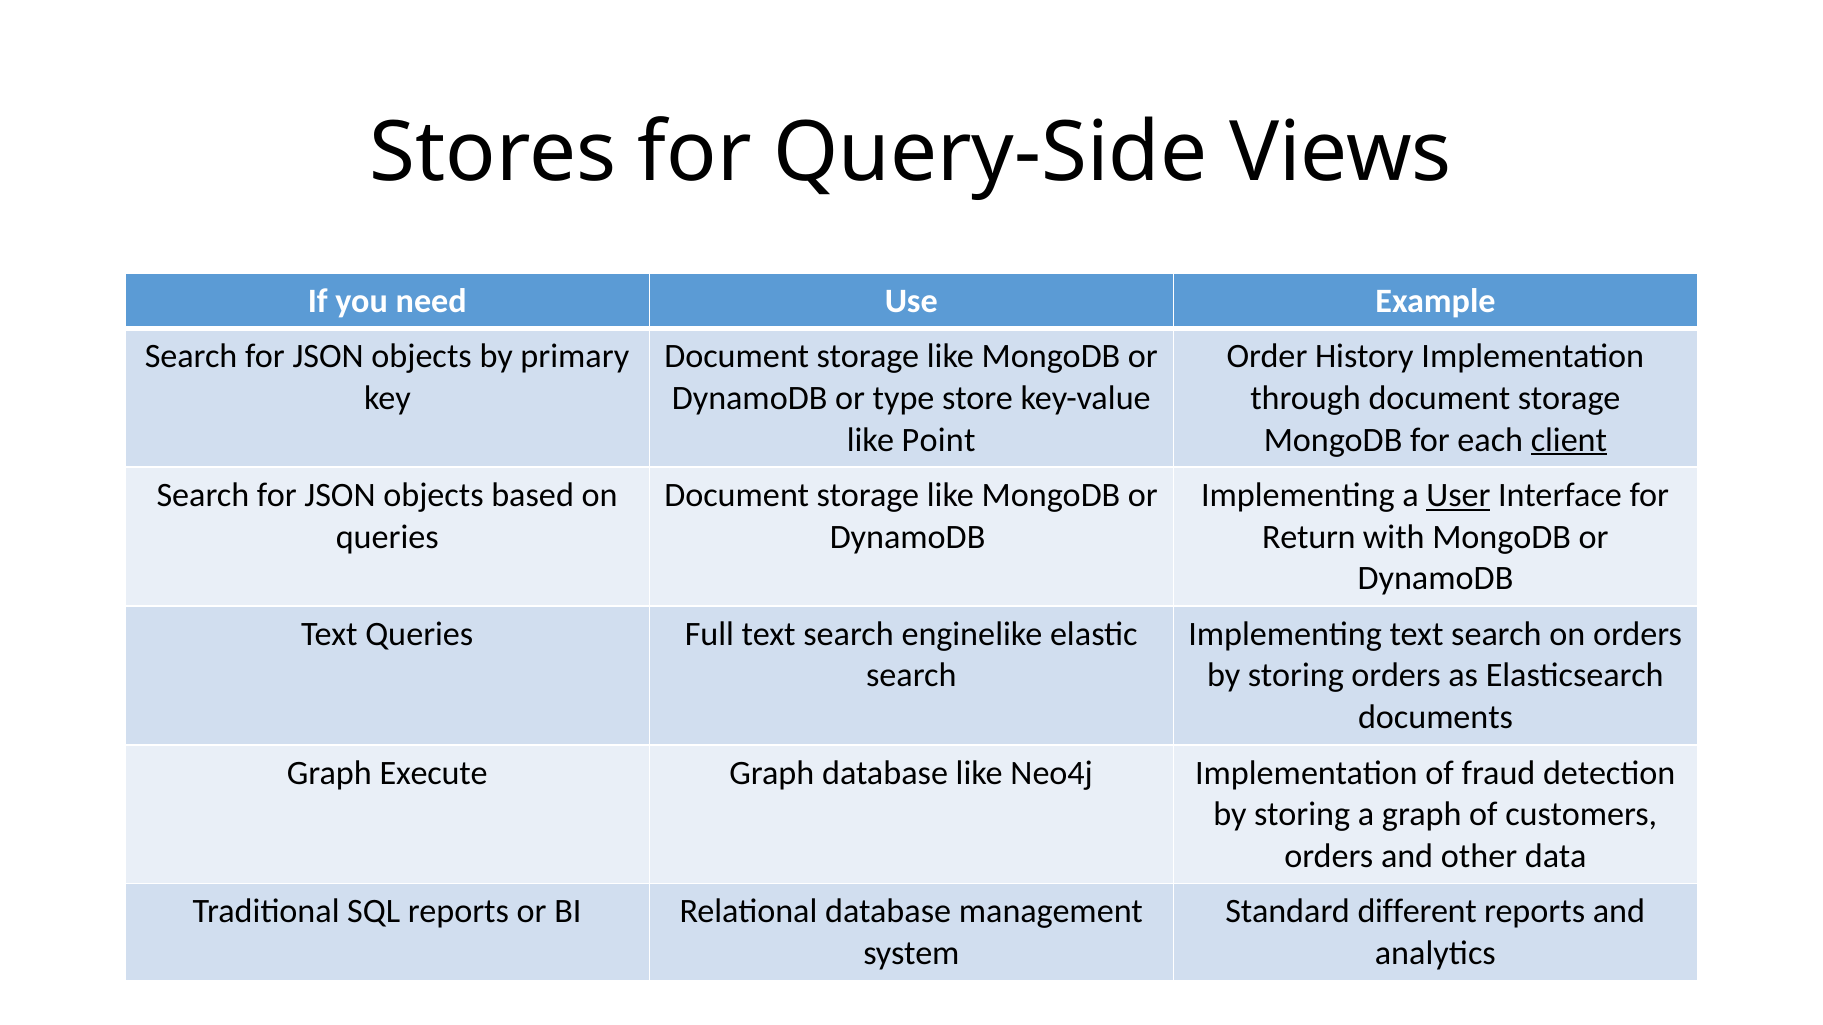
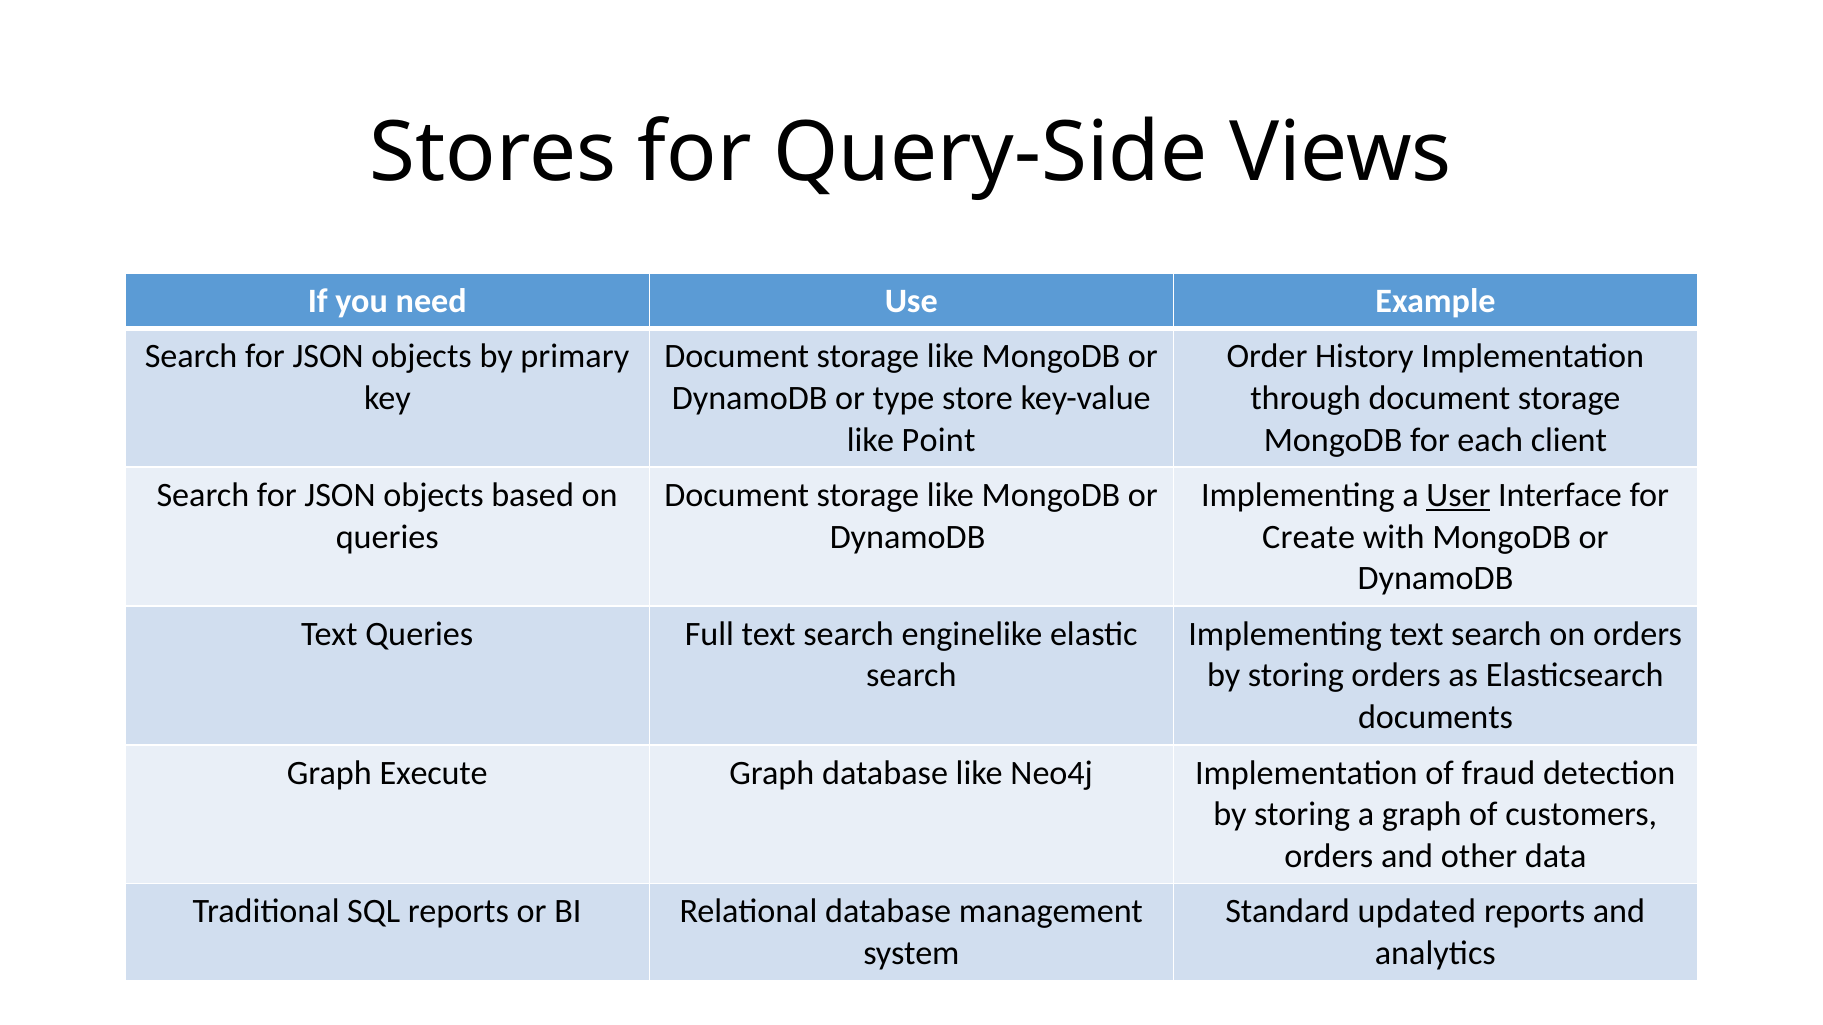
client underline: present -> none (1569, 440)
Return: Return -> Create (1309, 537)
different: different -> updated (1417, 912)
